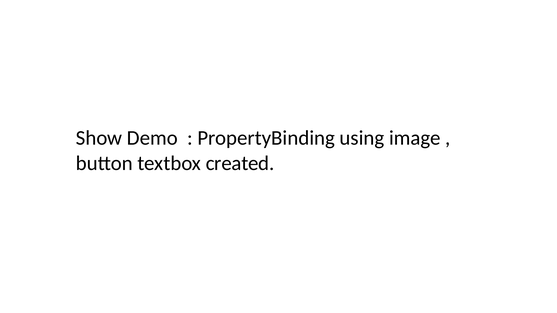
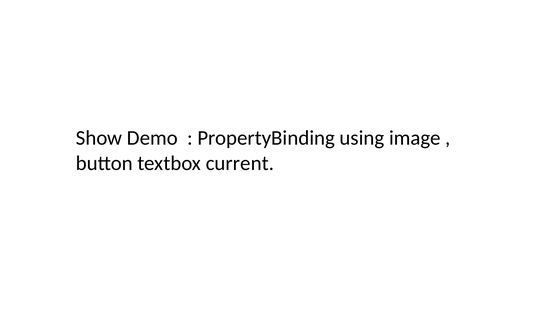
created: created -> current (240, 163)
